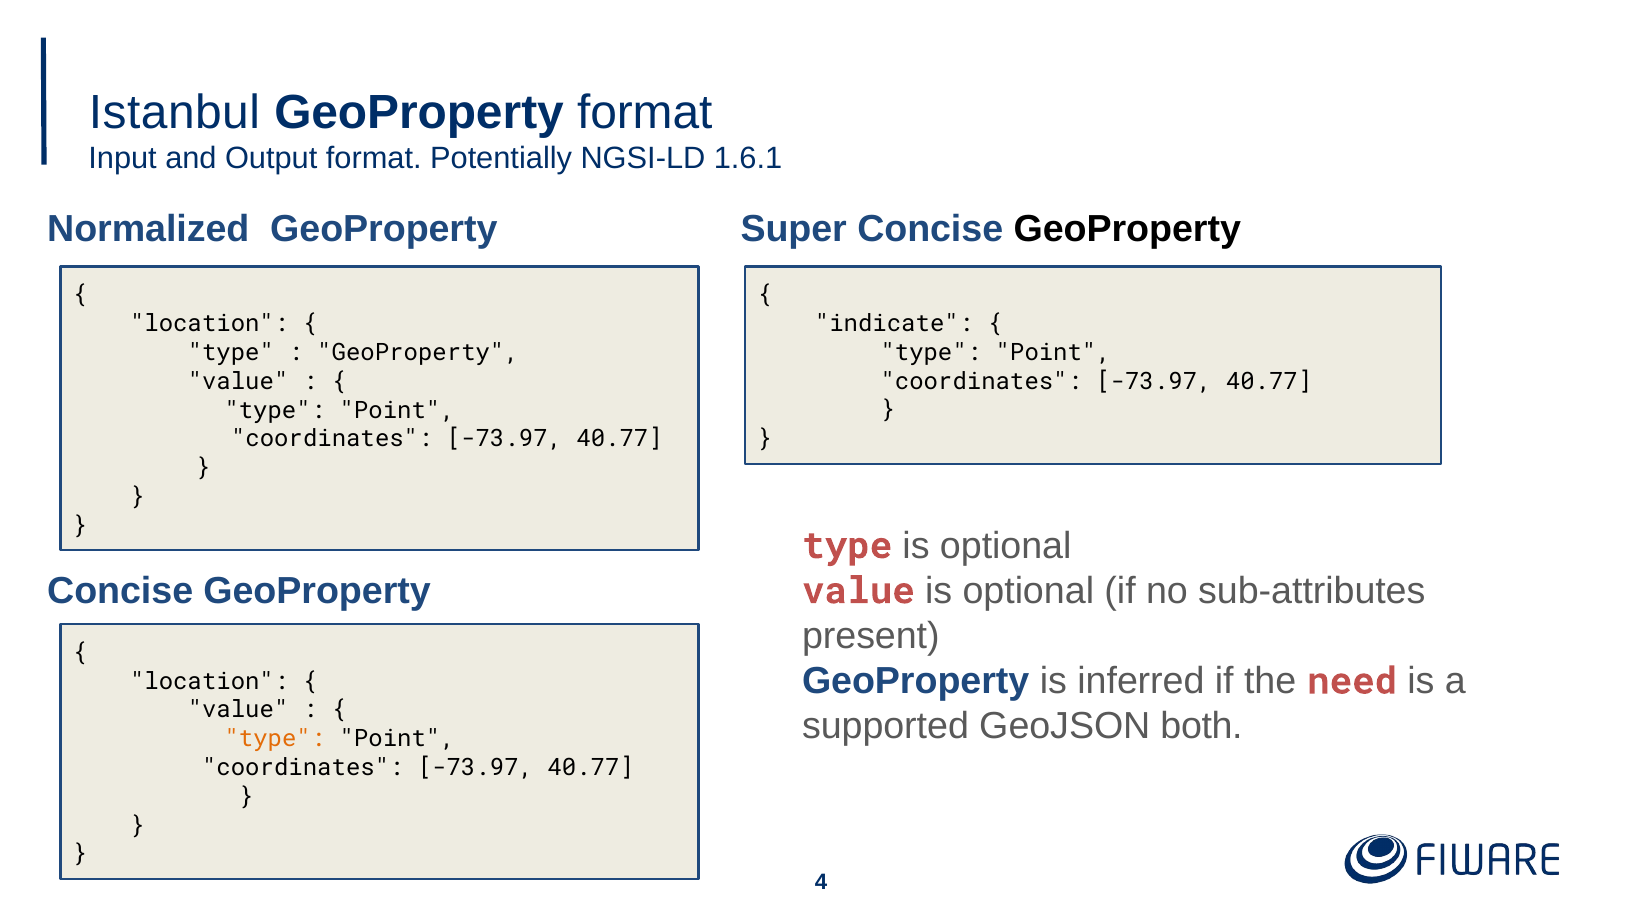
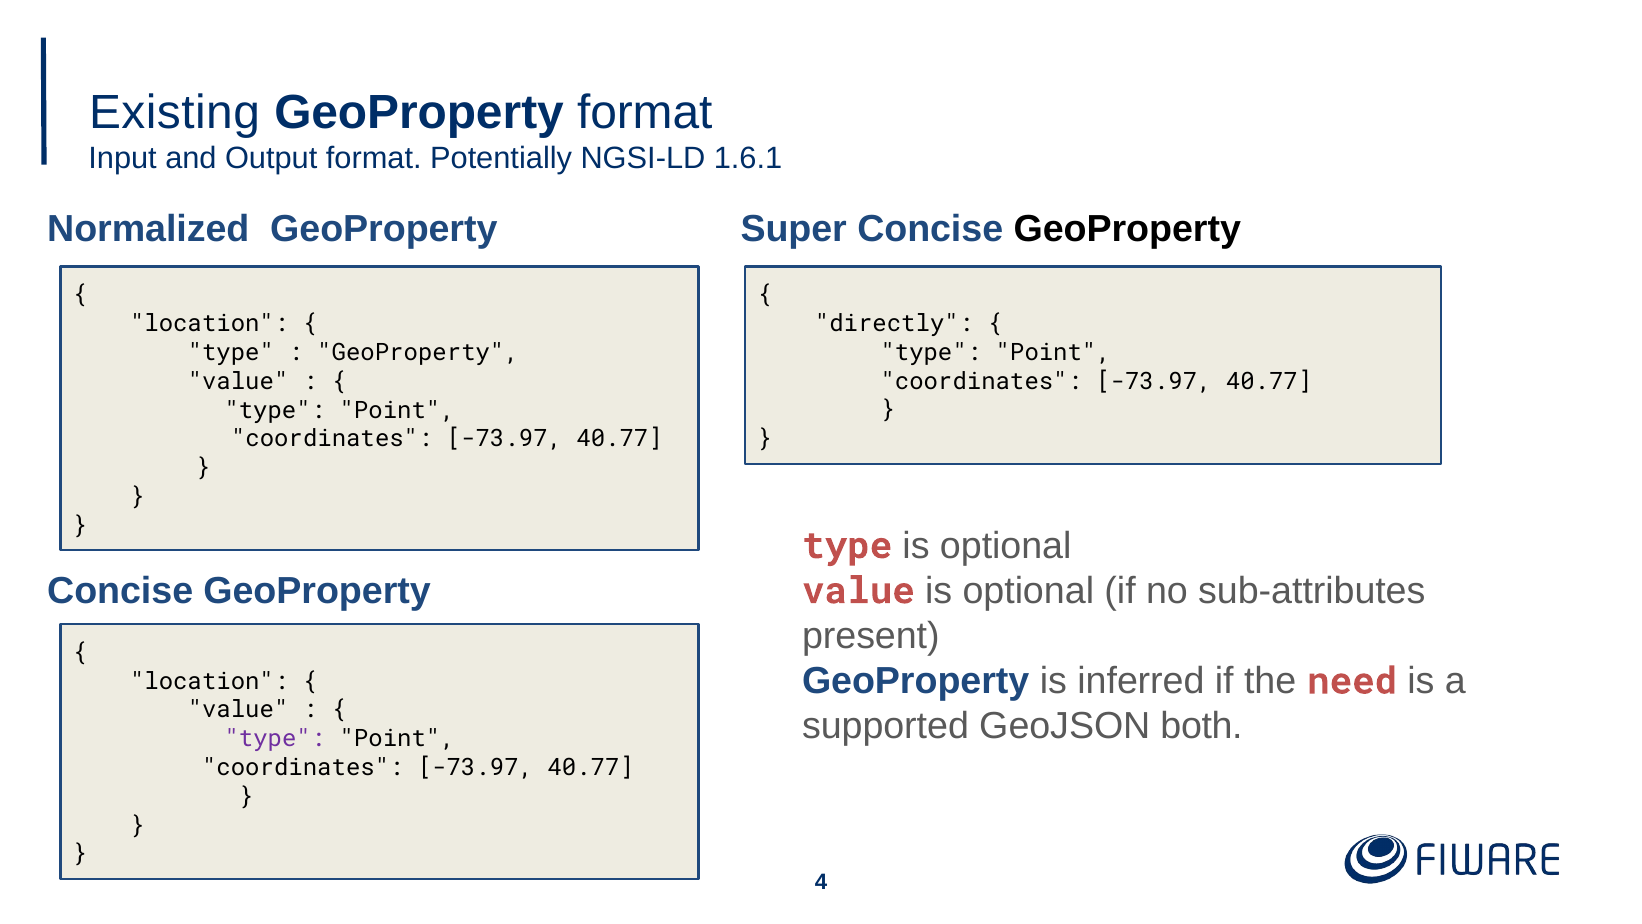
Istanbul: Istanbul -> Existing (174, 113)
indicate: indicate -> directly (894, 324)
type colour: orange -> purple (275, 739)
